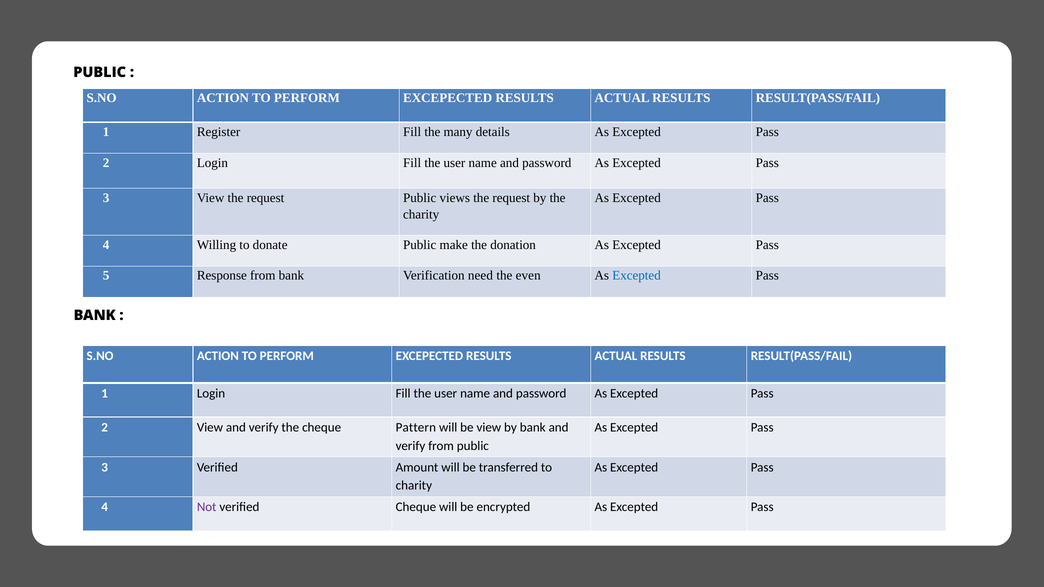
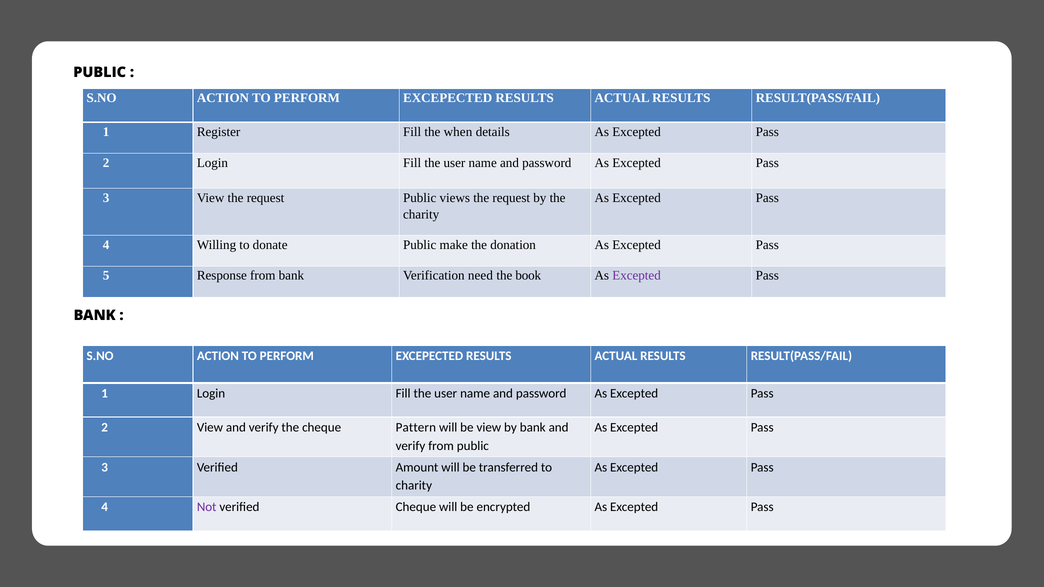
many: many -> when (458, 132)
even: even -> book (528, 276)
Excepted colour: blue -> purple (637, 276)
